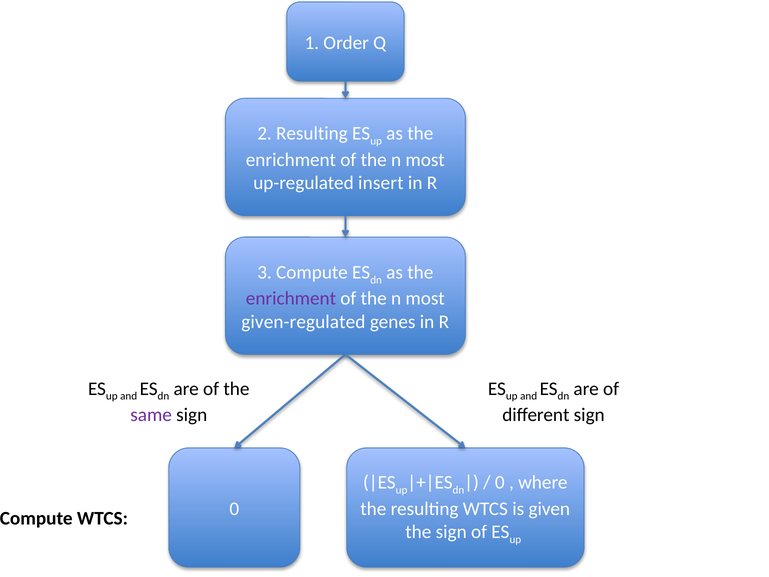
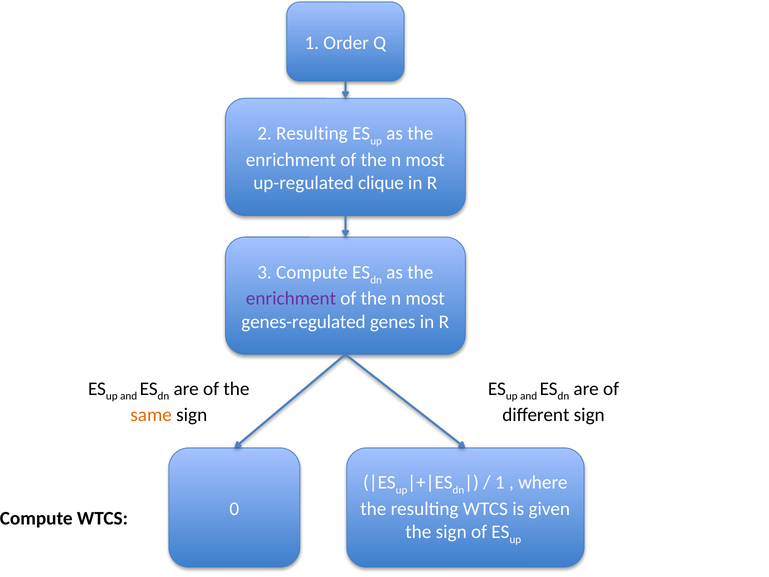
insert: insert -> clique (381, 183)
given-regulated: given-regulated -> genes-regulated (304, 322)
same colour: purple -> orange (151, 415)
0: 0 -> 1 (500, 482)
